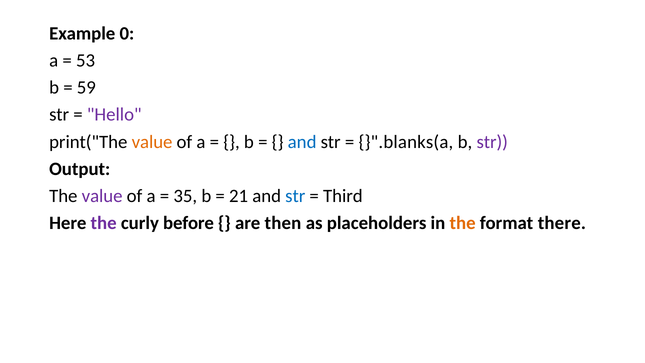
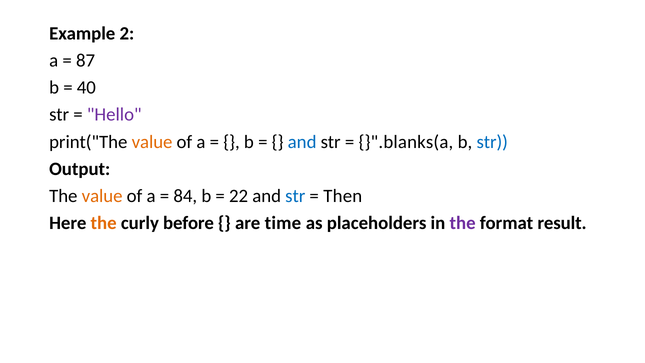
0: 0 -> 2 (127, 34)
53: 53 -> 87 (86, 61)
59: 59 -> 40 (86, 88)
str colour: purple -> blue (492, 142)
value colour: purple -> orange (102, 196)
35: 35 -> 84 (185, 196)
21: 21 -> 22 (239, 196)
Third: Third -> Then (343, 196)
the colour: purple -> orange (104, 223)
then: then -> time (283, 223)
the colour: orange -> purple (463, 223)
there: there -> result (562, 223)
